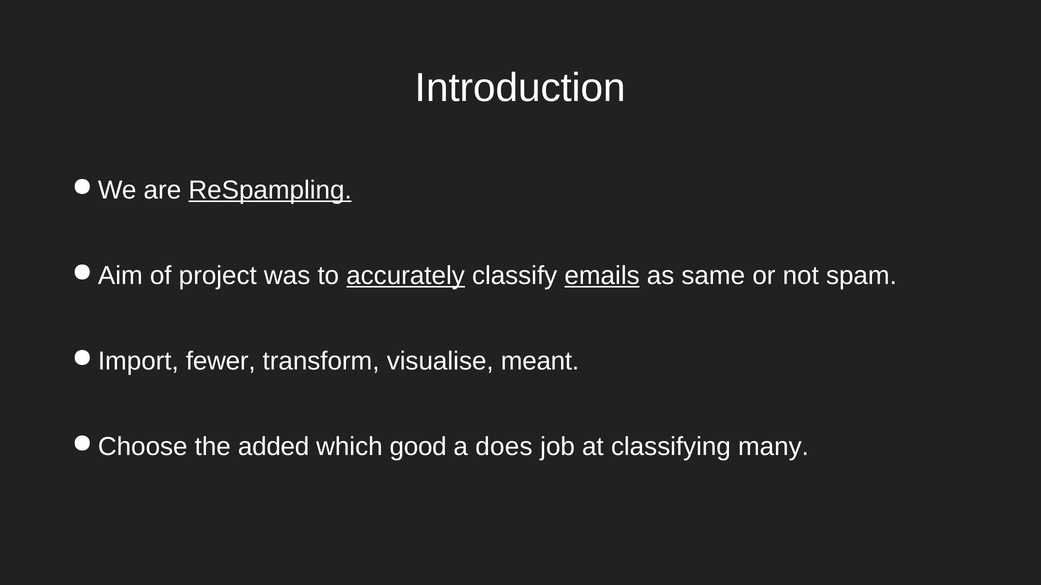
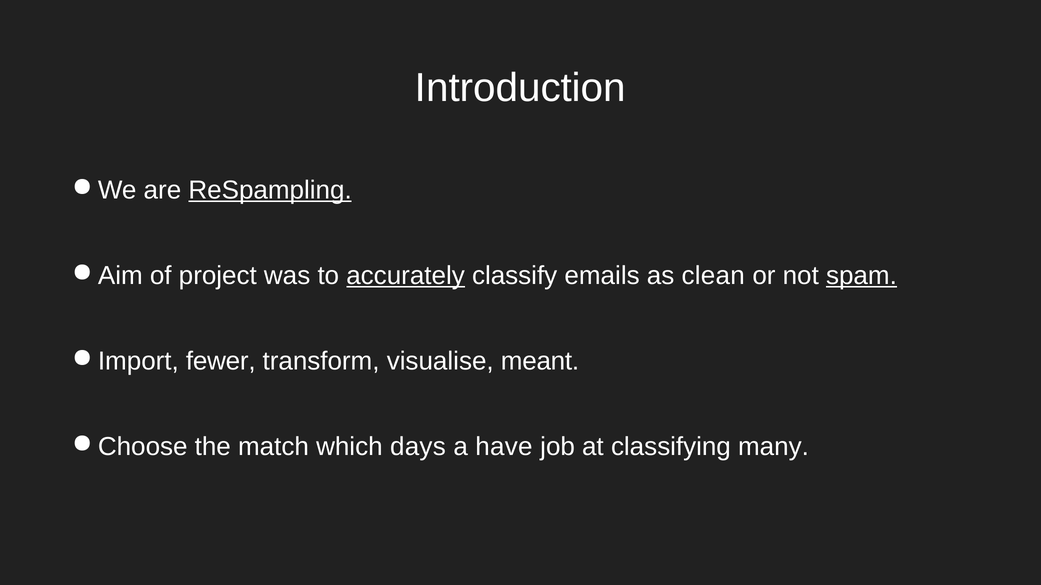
emails underline: present -> none (602, 276)
same: same -> clean (713, 276)
spam underline: none -> present (861, 276)
added: added -> match (273, 447)
good: good -> days (418, 447)
does: does -> have (504, 447)
